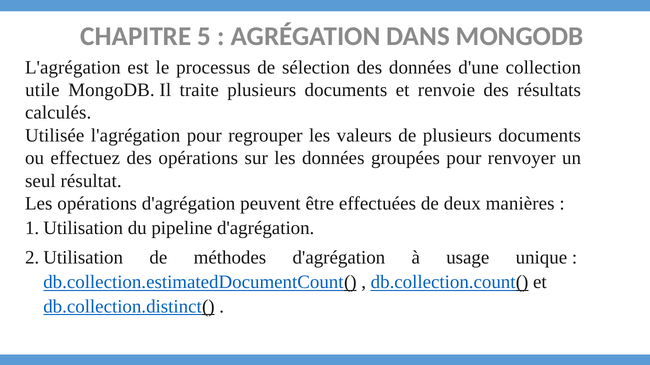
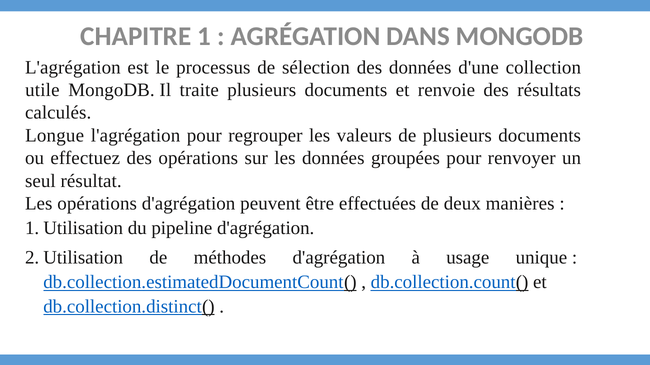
5: 5 -> 1 (204, 36)
Utilisée: Utilisée -> Longue (55, 136)
